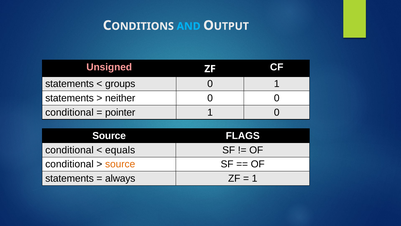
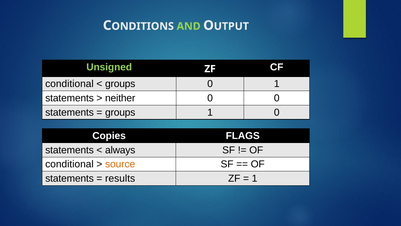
AND colour: light blue -> light green (189, 26)
Unsigned colour: pink -> light green (109, 67)
statements: statements -> conditional (69, 84)
conditional: conditional -> statements (70, 112)
pointer: pointer -> groups (120, 112)
Source: Source -> Copies (109, 136)
conditional: conditional -> statements (70, 150)
equals: equals -> always (120, 150)
always: always -> results (120, 178)
